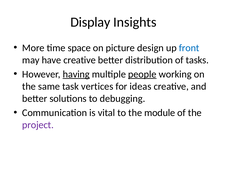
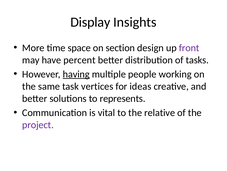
picture: picture -> section (120, 48)
front colour: blue -> purple (189, 48)
have creative: creative -> percent (79, 60)
people underline: present -> none (142, 74)
debugging: debugging -> represents (123, 98)
module: module -> relative (160, 112)
